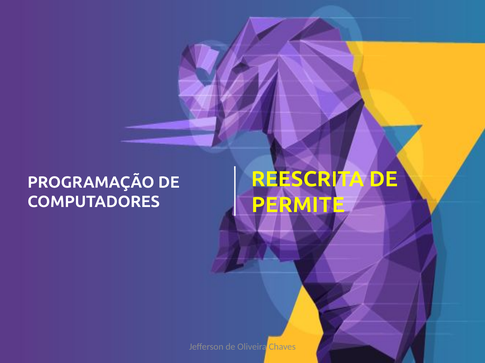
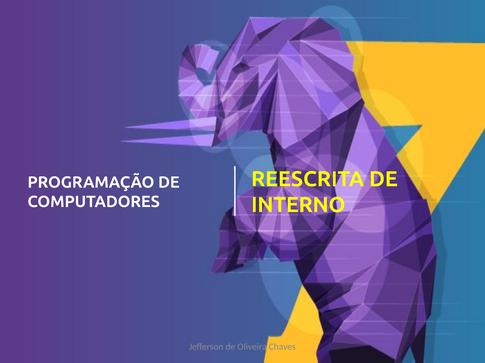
PERMITE: PERMITE -> INTERNO (298, 205)
